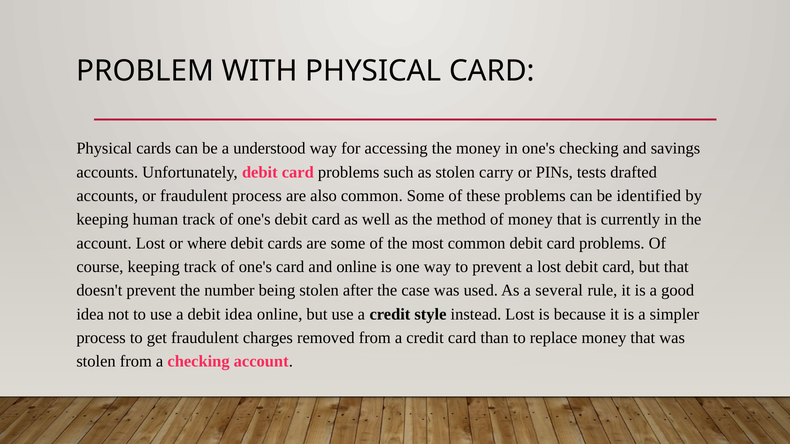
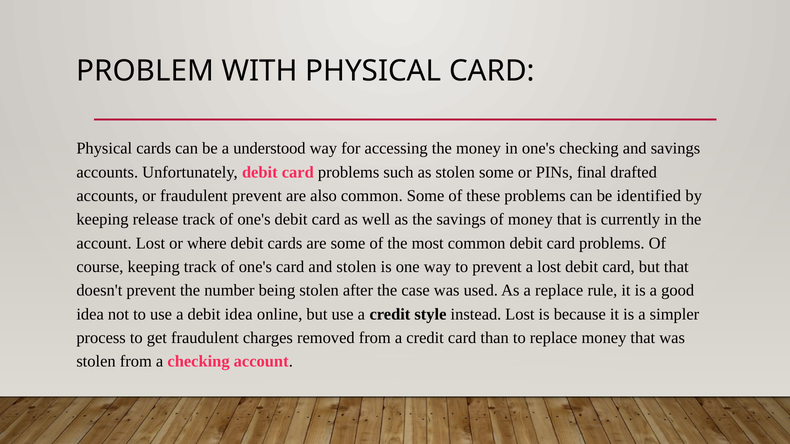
stolen carry: carry -> some (496, 172)
tests: tests -> final (592, 172)
fraudulent process: process -> prevent (257, 196)
human: human -> release (155, 220)
the method: method -> savings (461, 220)
and online: online -> stolen (356, 267)
a several: several -> replace (559, 291)
